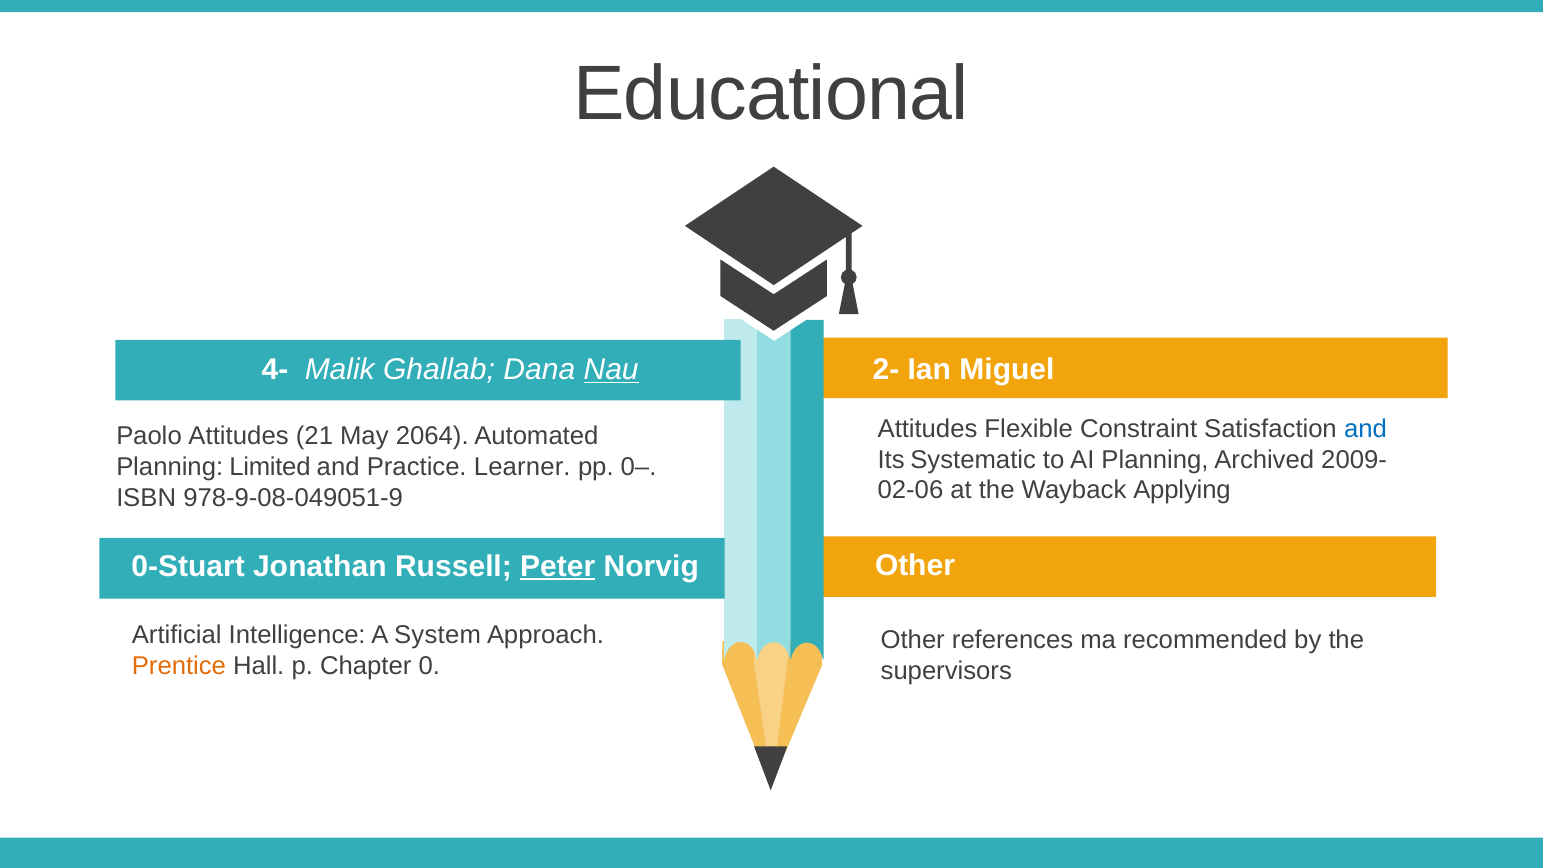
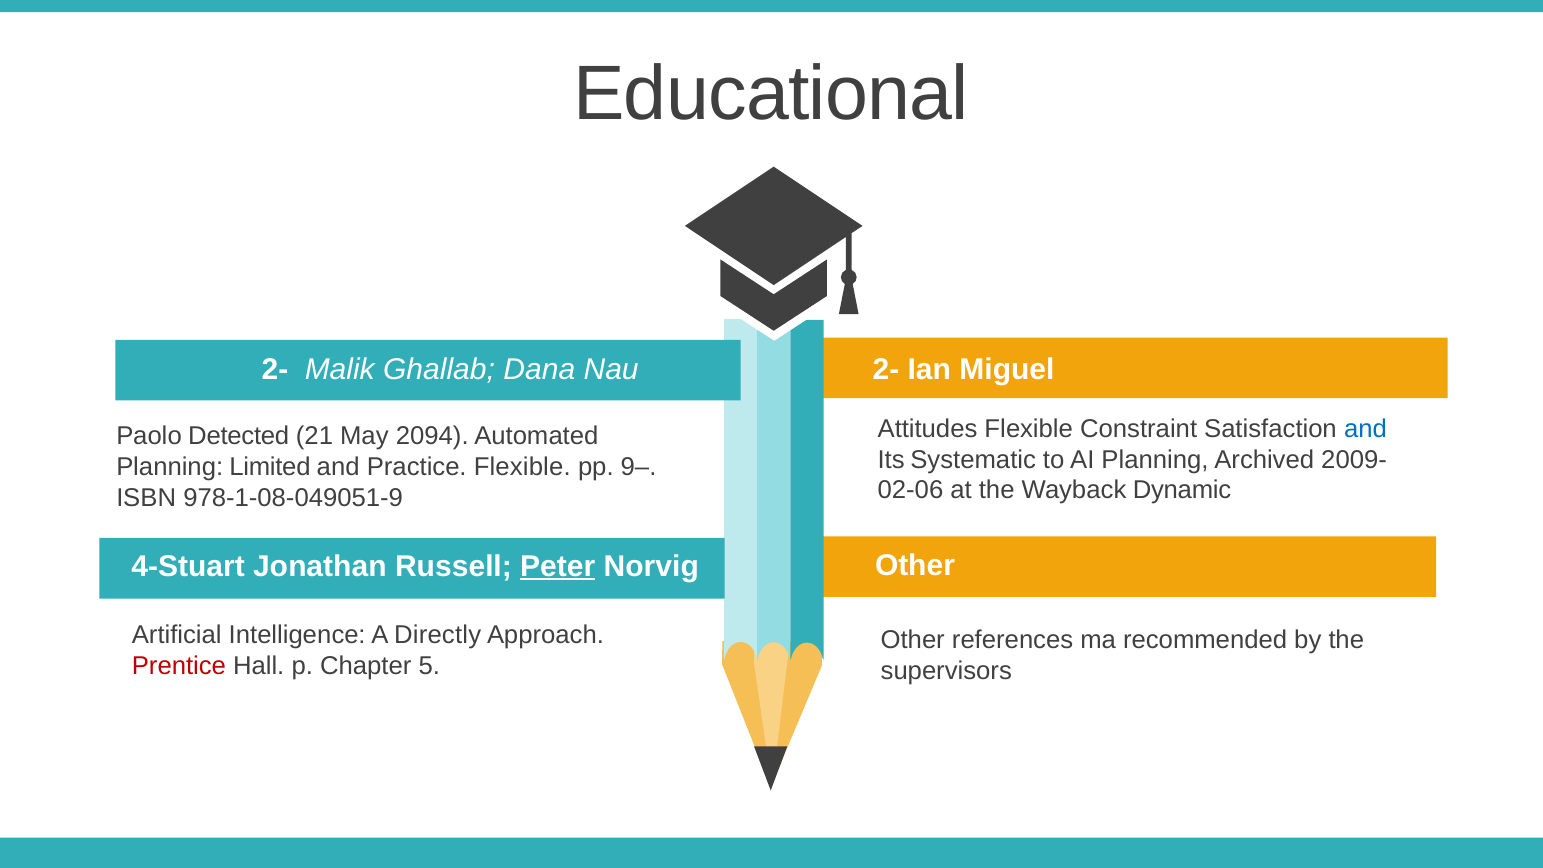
4-: 4- -> 2- (275, 370)
Nau underline: present -> none (611, 370)
Paolo Attitudes: Attitudes -> Detected (239, 436)
2064: 2064 -> 2094 (432, 436)
Practice Learner: Learner -> Flexible (522, 467)
0–: 0– -> 9– (639, 467)
Applying: Applying -> Dynamic (1182, 490)
978-9-08-049051-9: 978-9-08-049051-9 -> 978-1-08-049051-9 (293, 498)
0-Stuart: 0-Stuart -> 4-Stuart (188, 566)
System: System -> Directly (438, 635)
Prentice colour: orange -> red (179, 666)
0: 0 -> 5 (429, 666)
